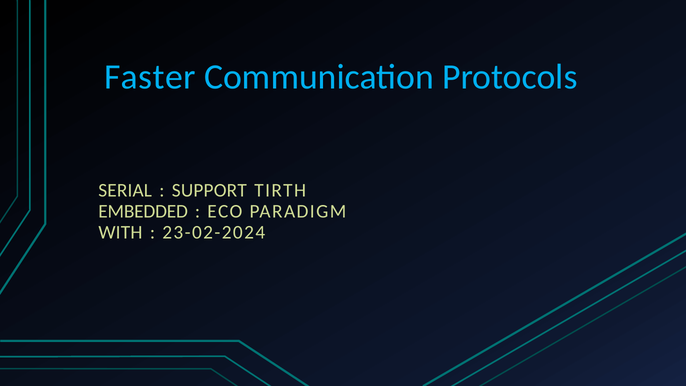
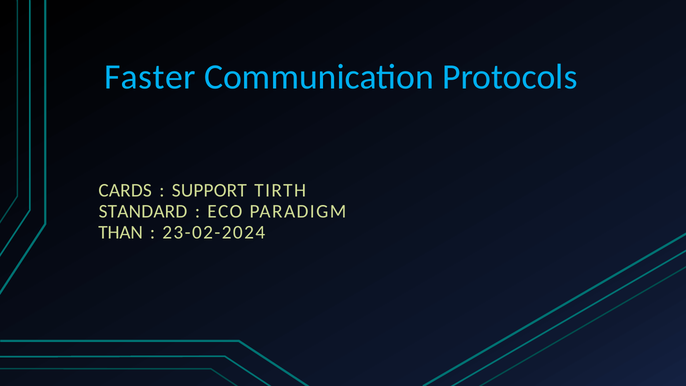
SERIAL: SERIAL -> CARDS (125, 191)
EMBEDDED: EMBEDDED -> STANDARD (143, 211)
WITH: WITH -> THAN (121, 232)
